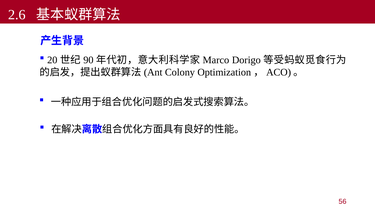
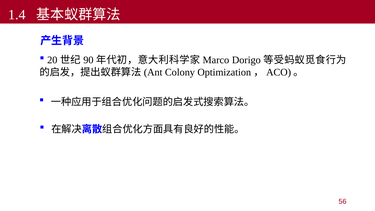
2.6: 2.6 -> 1.4 (17, 15)
